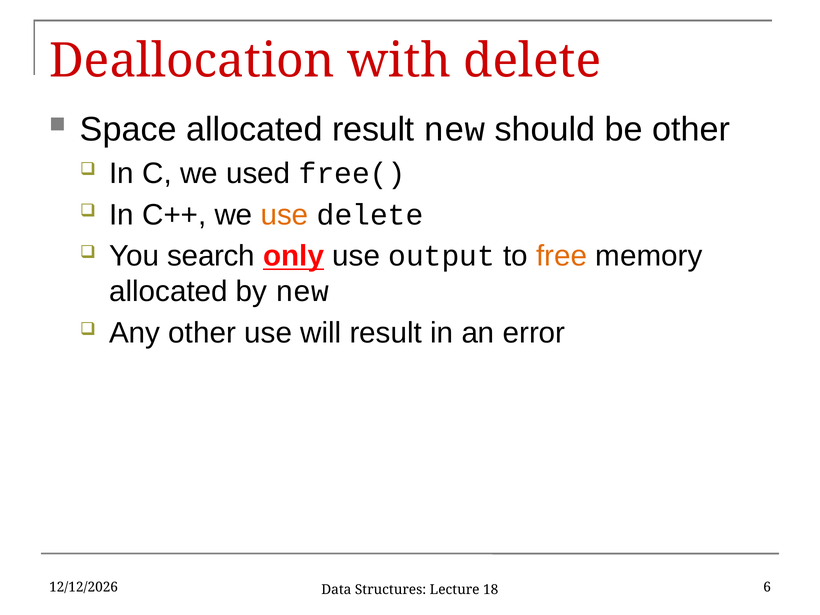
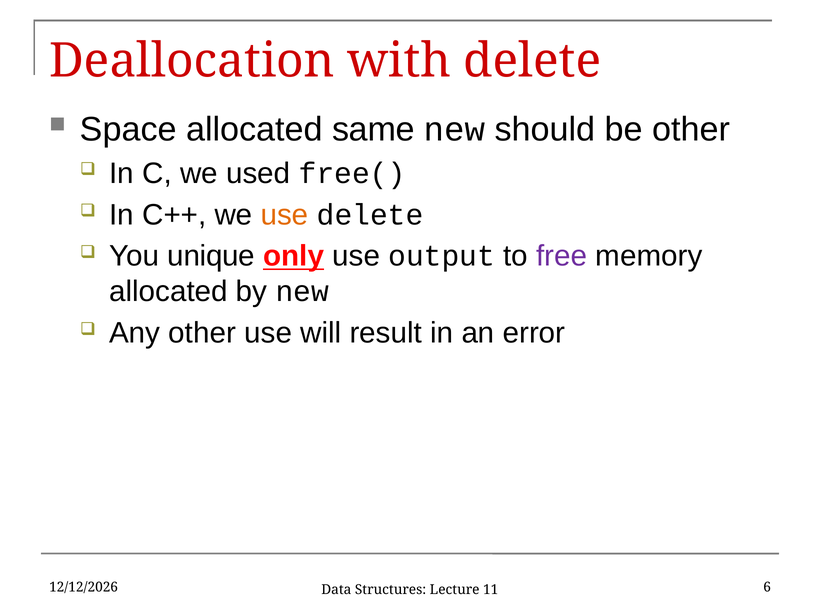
allocated result: result -> same (373, 129)
search: search -> unique (211, 256)
free colour: orange -> purple (562, 256)
18: 18 -> 11 (491, 590)
